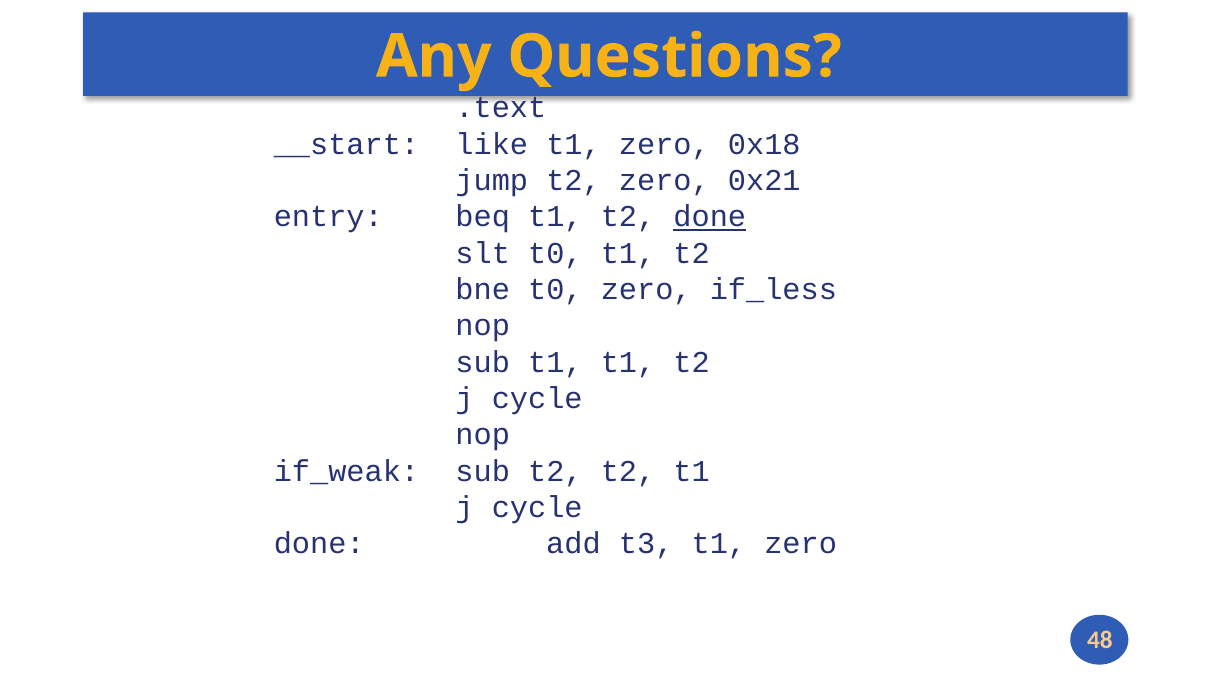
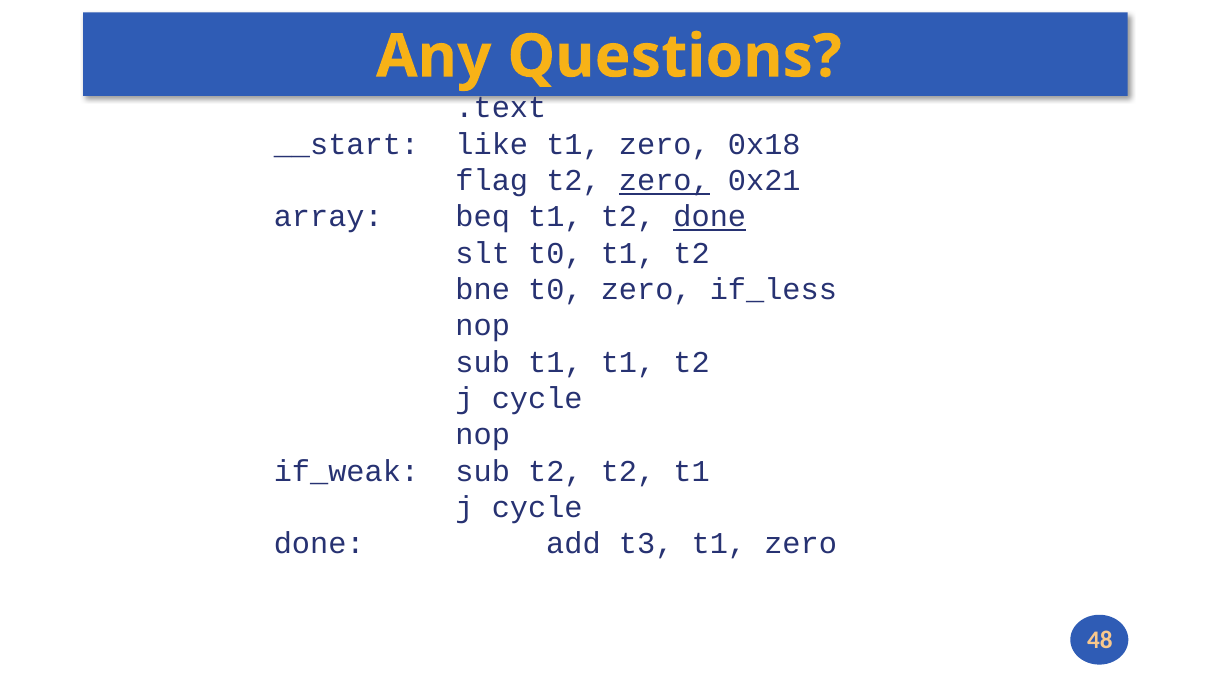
jump: jump -> flag (492, 181)
zero underline: none -> present (664, 181)
entry: entry -> array (328, 217)
